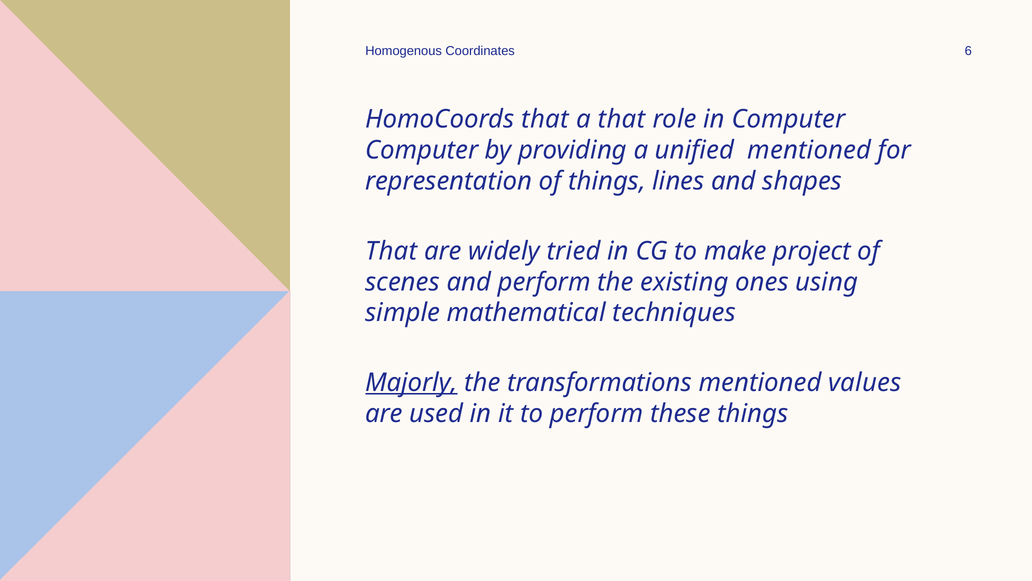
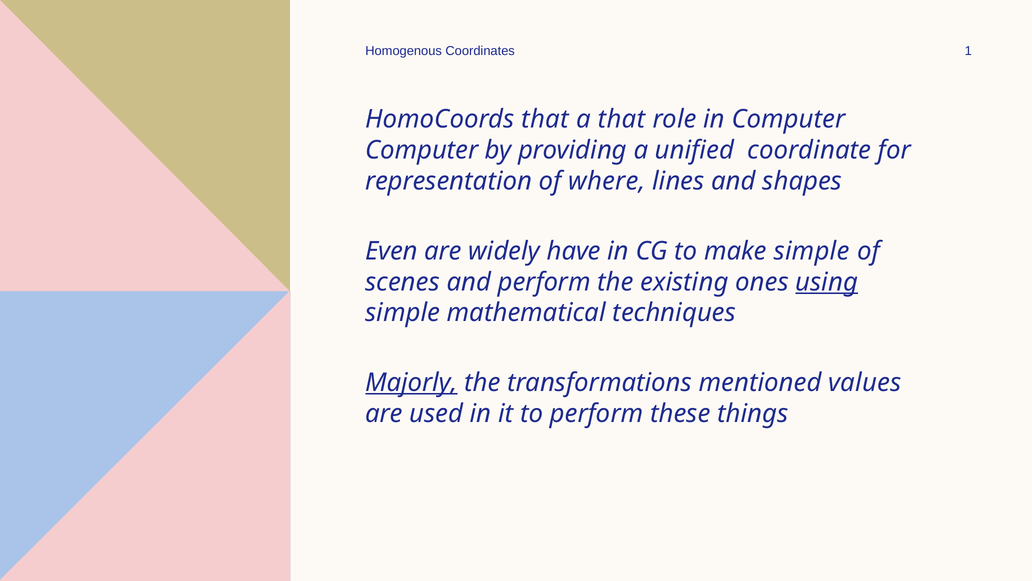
6: 6 -> 1 (968, 51)
unified mentioned: mentioned -> coordinate (809, 150)
of things: things -> where (607, 181)
That: That -> Even (392, 251)
tried: tried -> have (574, 251)
make project: project -> simple (812, 251)
using underline: none -> present (827, 282)
